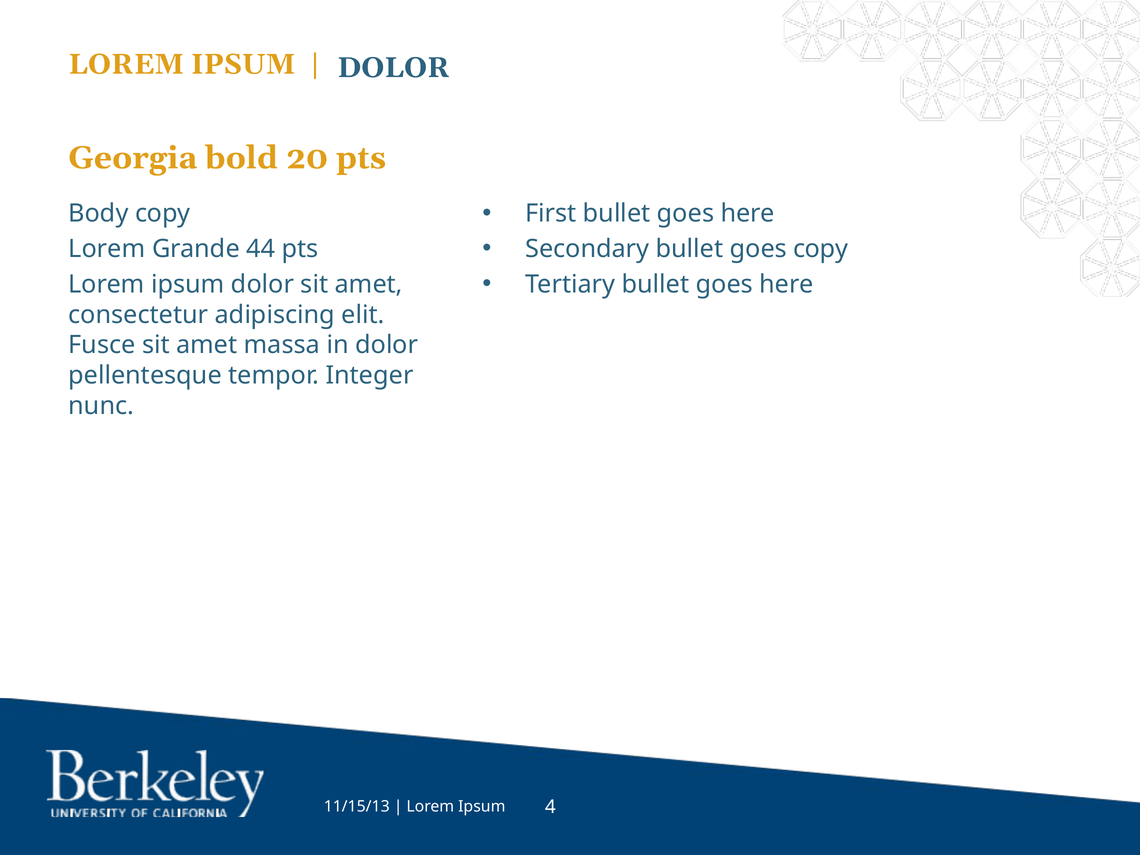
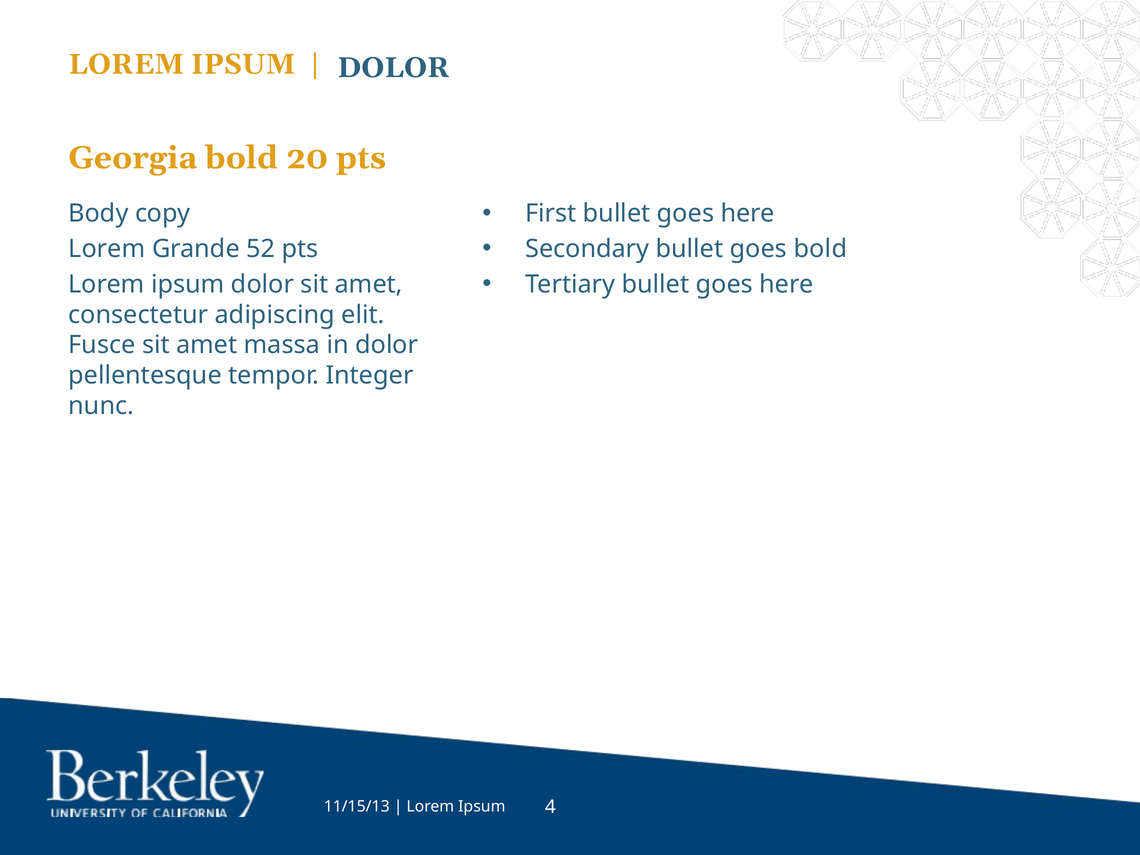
goes copy: copy -> bold (820, 249)
44: 44 -> 52 (261, 249)
